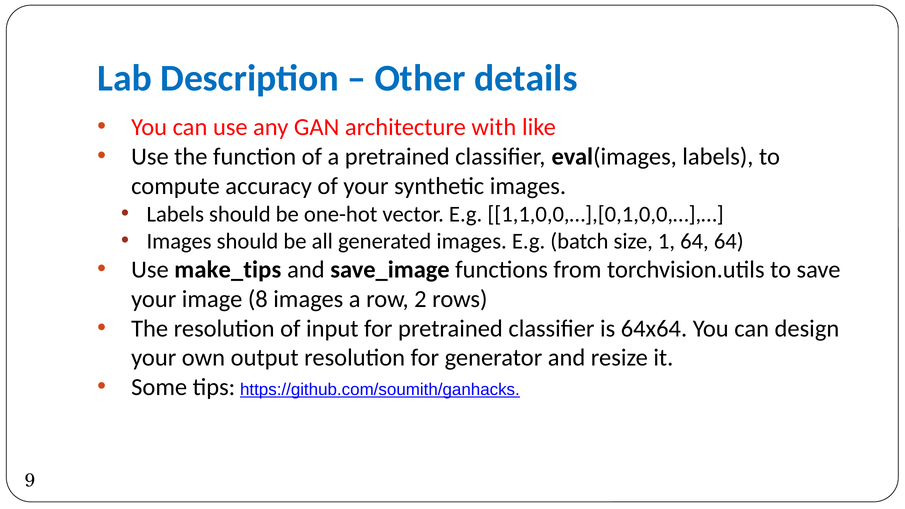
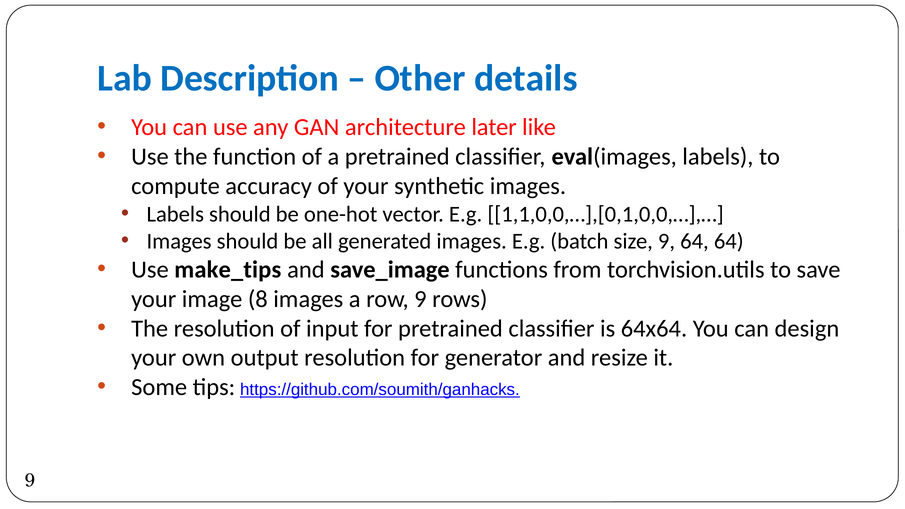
with: with -> later (494, 127)
size 1: 1 -> 9 (667, 241)
row 2: 2 -> 9 (420, 299)
